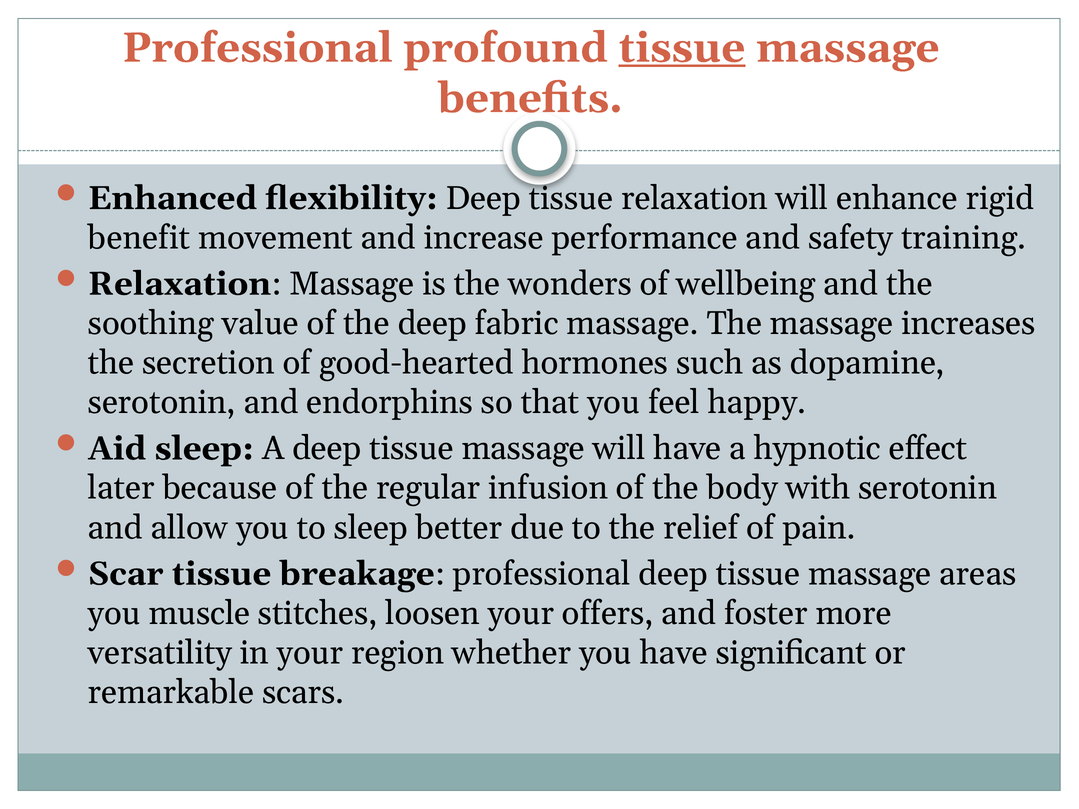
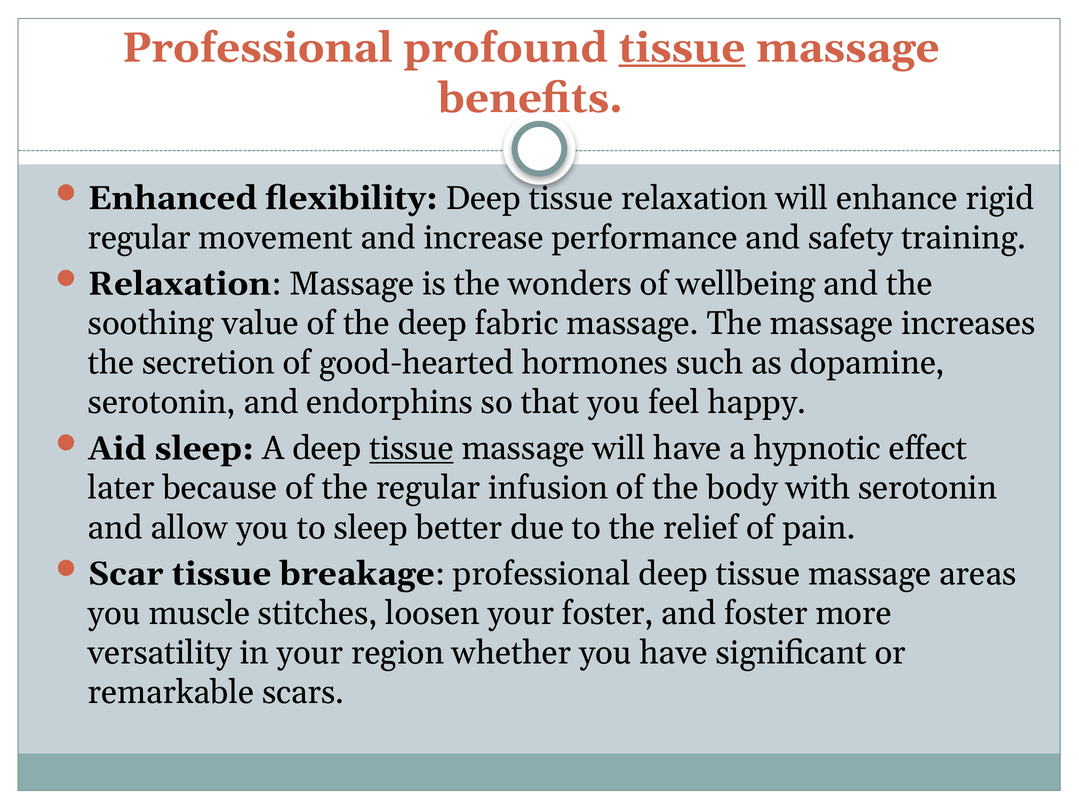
benefit: benefit -> regular (139, 238)
tissue underline: none -> present (411, 449)
your offers: offers -> foster (608, 613)
